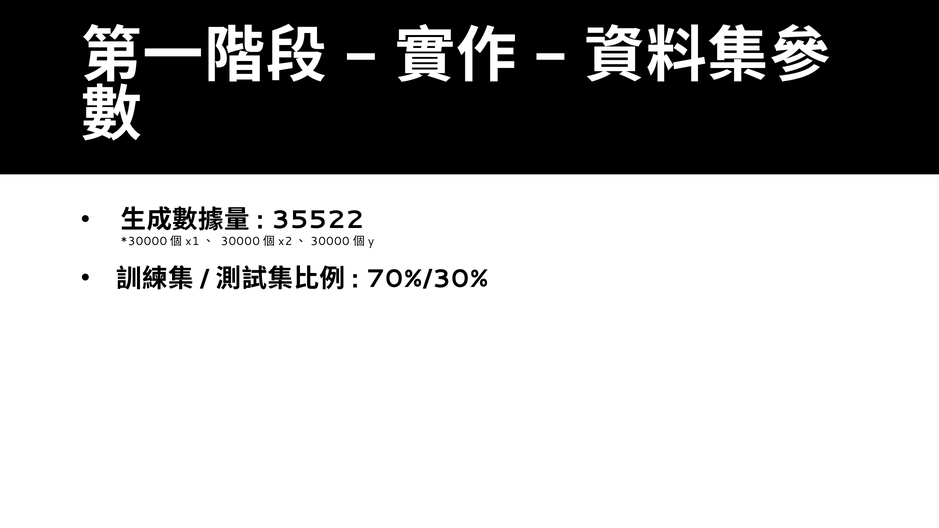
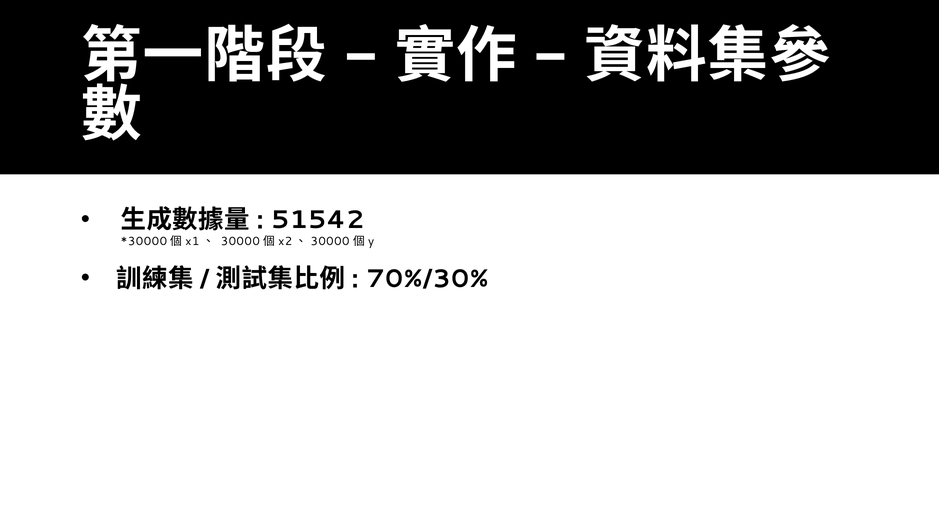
35522: 35522 -> 51542 (318, 220)
